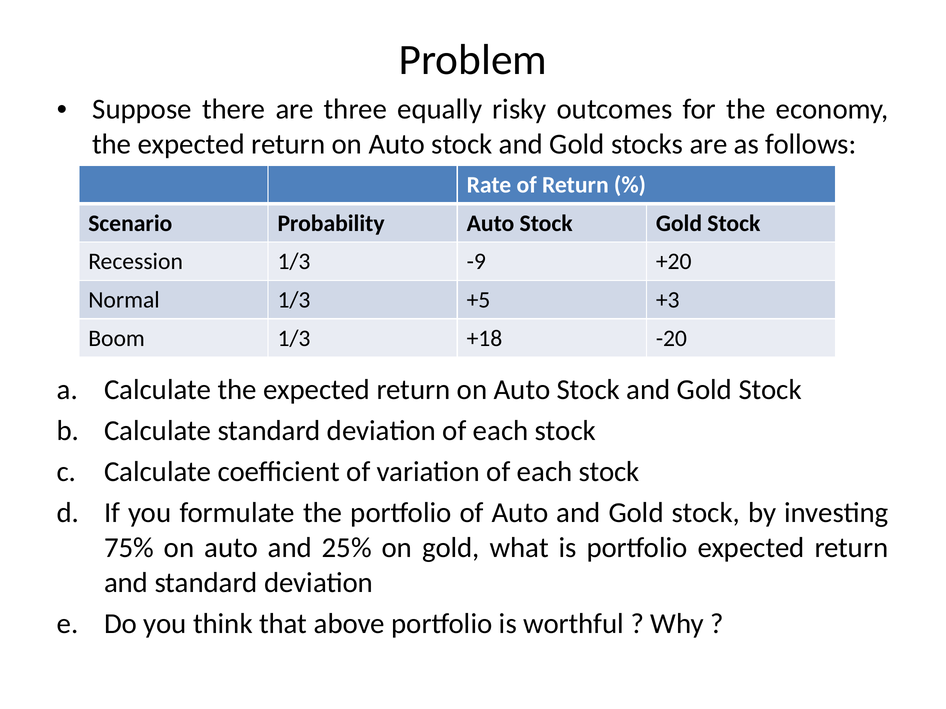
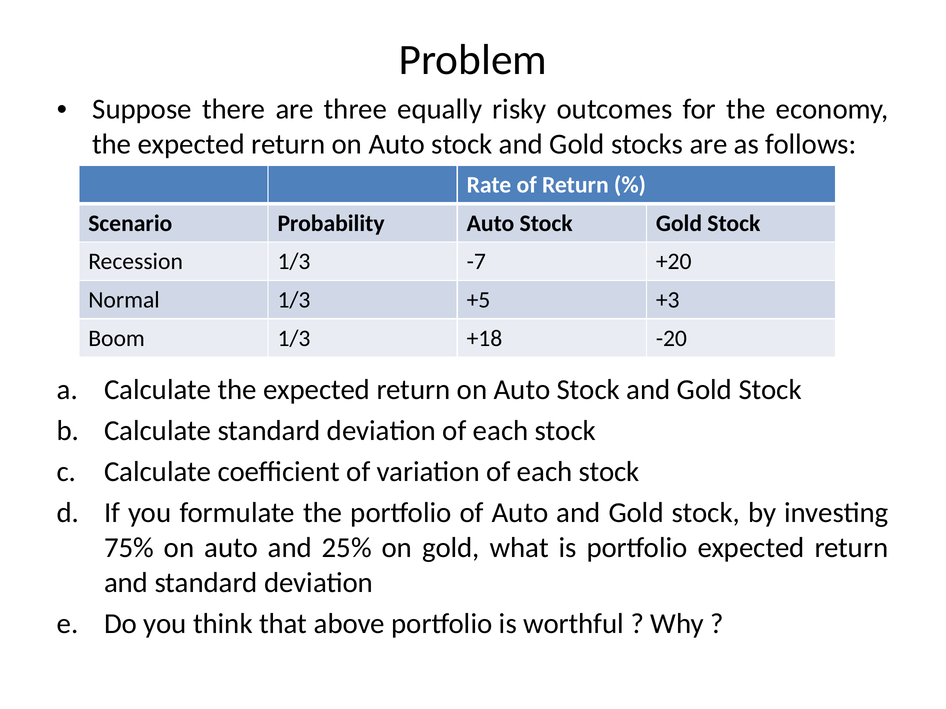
-9: -9 -> -7 (476, 262)
